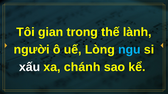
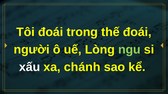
Tôi gian: gian -> đoái (51, 32)
thế lành: lành -> đoái (137, 32)
ngu colour: light blue -> light green (129, 50)
